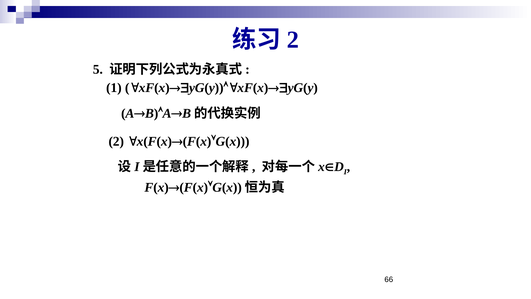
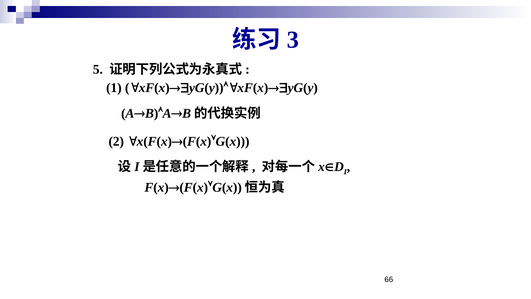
2: 2 -> 3 (293, 40)
